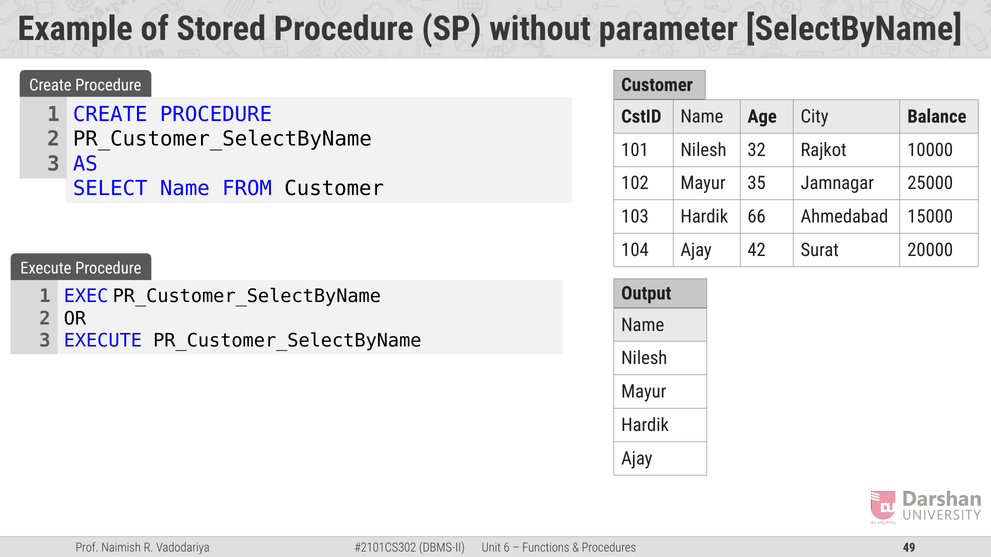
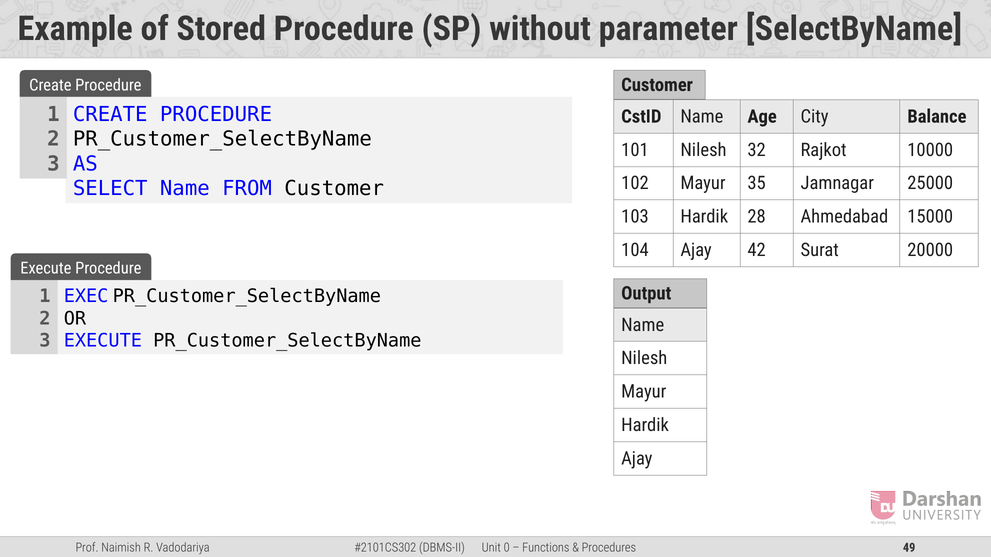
66: 66 -> 28 (757, 217)
6: 6 -> 0 (507, 548)
